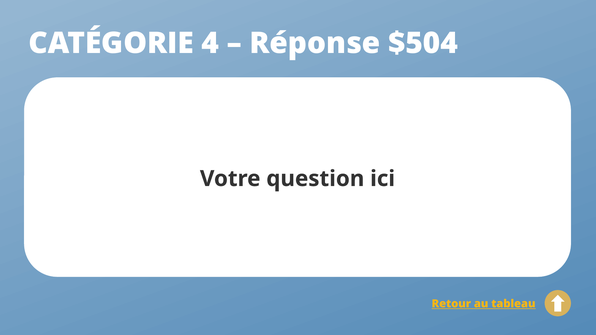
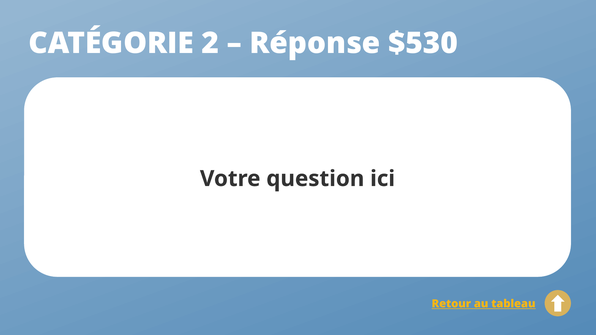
4: 4 -> 2 (210, 43)
$504: $504 -> $530 (423, 43)
